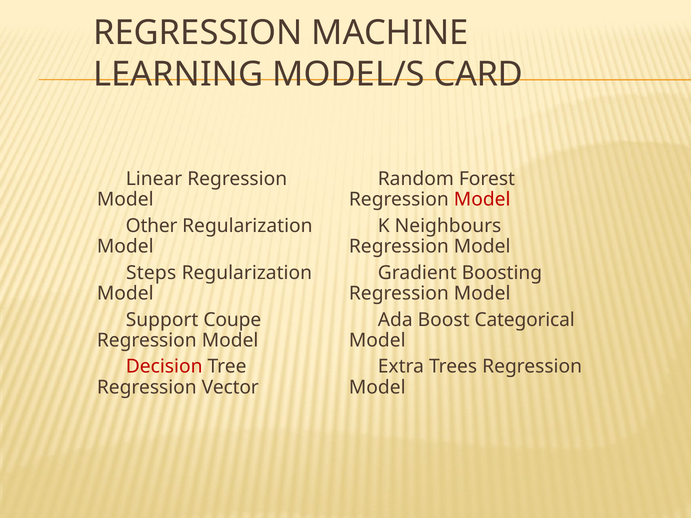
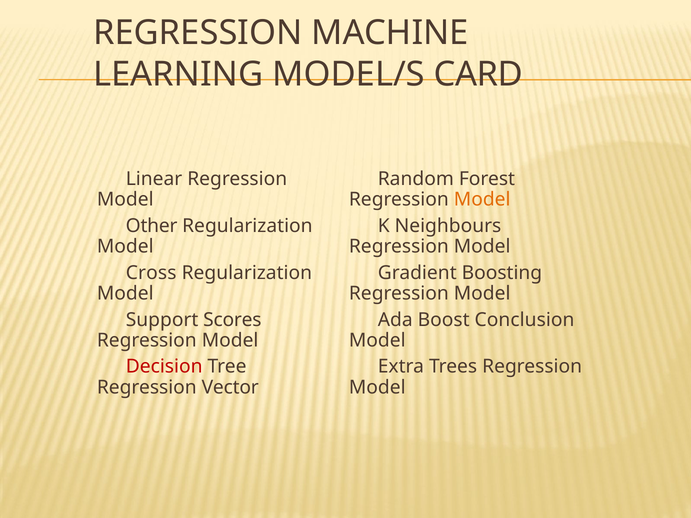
Model colour: red -> orange (482, 200)
Steps: Steps -> Cross (151, 273)
Coupe: Coupe -> Scores (232, 320)
Categorical: Categorical -> Conclusion (525, 320)
